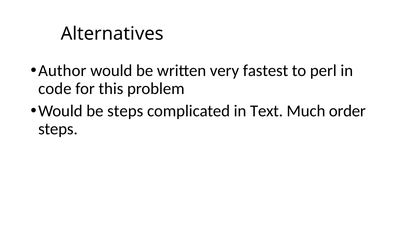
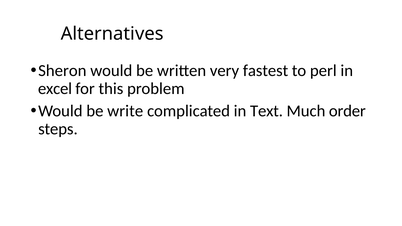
Author: Author -> Sheron (62, 71)
code: code -> excel (55, 89)
be steps: steps -> write (125, 111)
